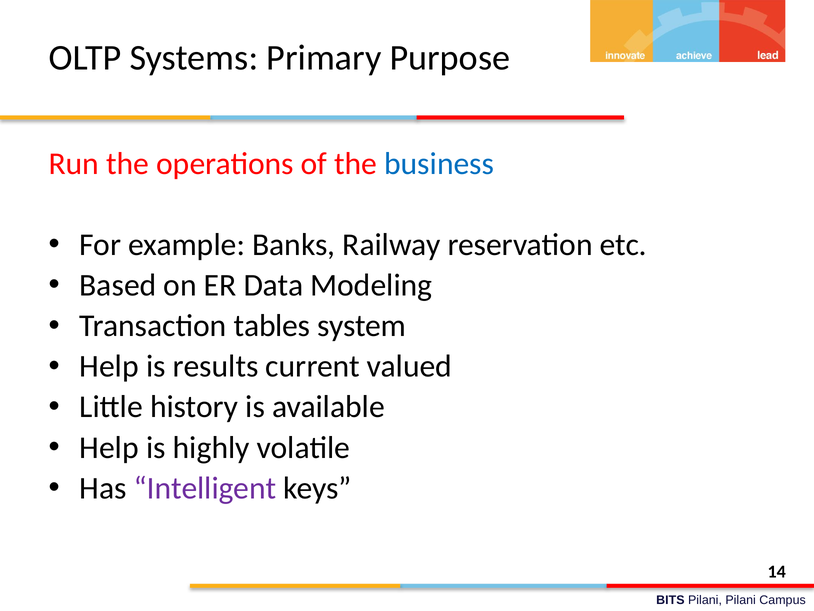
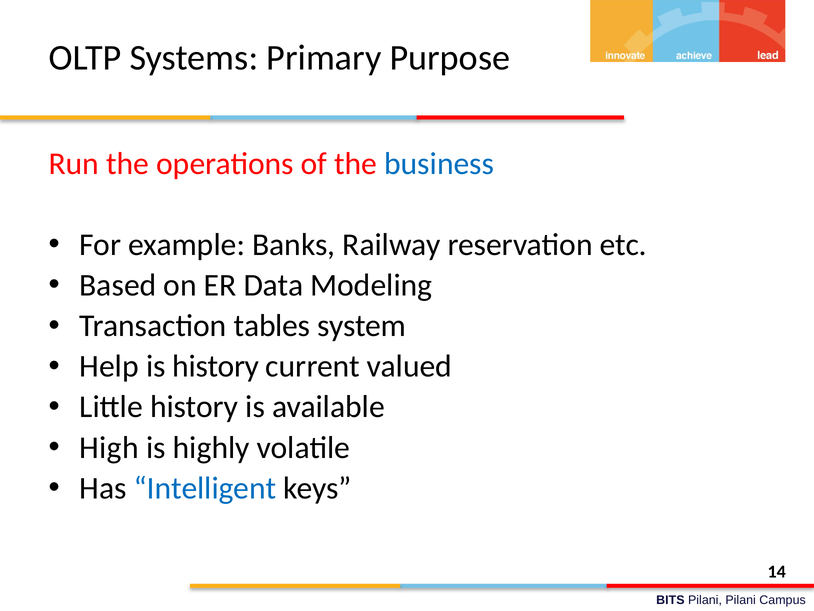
is results: results -> history (216, 366)
Help: Help -> High (109, 447)
Intelligent colour: purple -> blue (205, 488)
